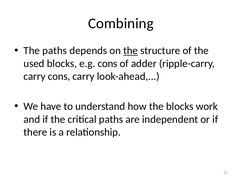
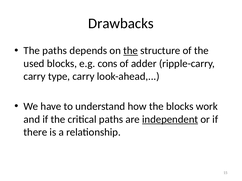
Combining: Combining -> Drawbacks (121, 23)
carry cons: cons -> type (59, 77)
independent underline: none -> present (170, 120)
